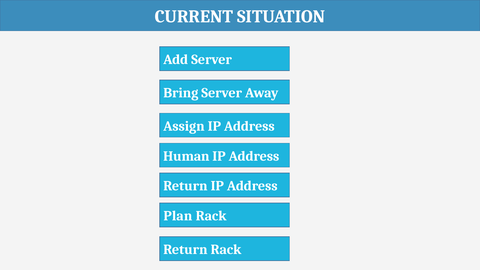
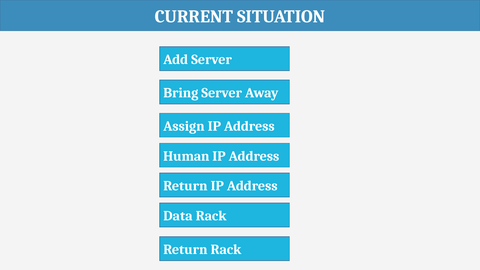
Plan: Plan -> Data (178, 216)
